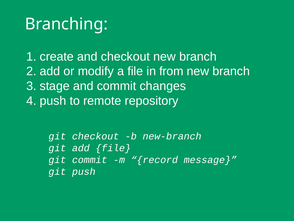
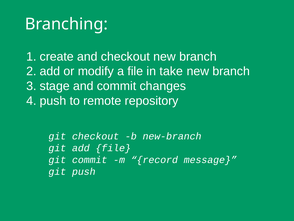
from: from -> take (171, 71)
